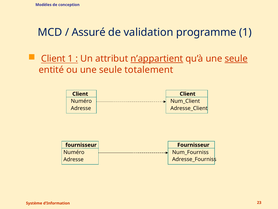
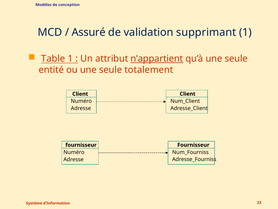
programme: programme -> supprimant (206, 32)
Client: Client -> Table (53, 59)
seule underline: present -> none (236, 59)
